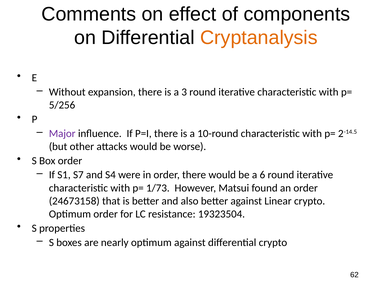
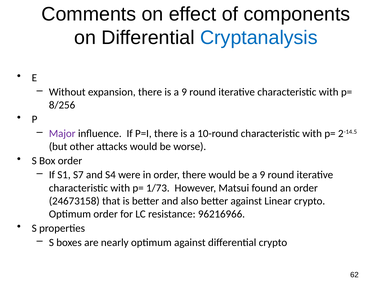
Cryptanalysis colour: orange -> blue (259, 38)
is a 3: 3 -> 9 (184, 92)
5/256: 5/256 -> 8/256 (62, 105)
be a 6: 6 -> 9 (262, 175)
19323504: 19323504 -> 96216966 (221, 214)
